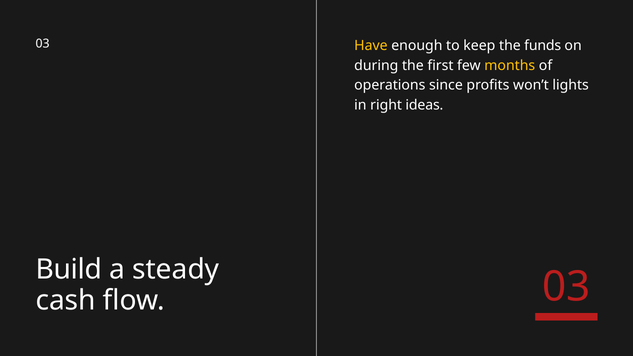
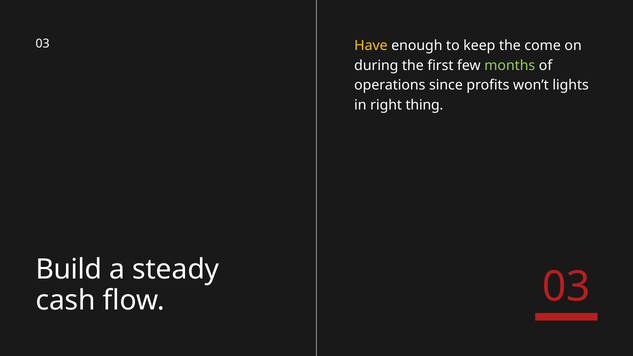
funds: funds -> come (543, 46)
months colour: yellow -> light green (510, 66)
ideas: ideas -> thing (424, 105)
